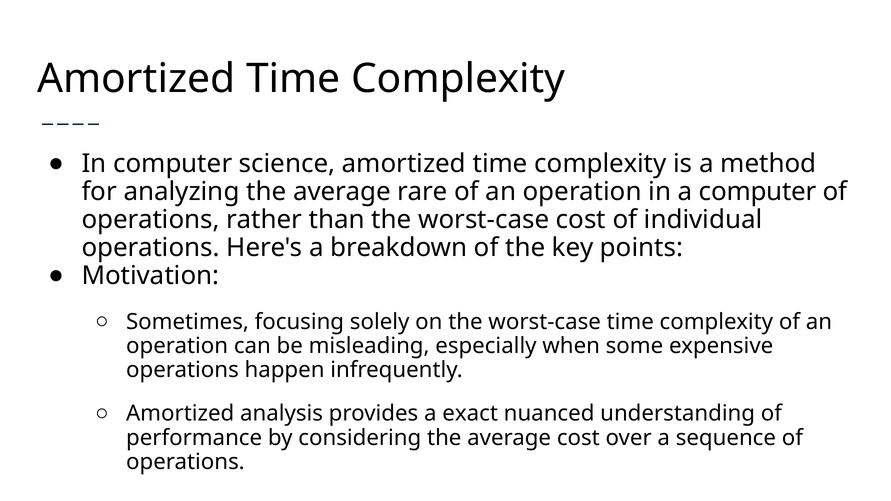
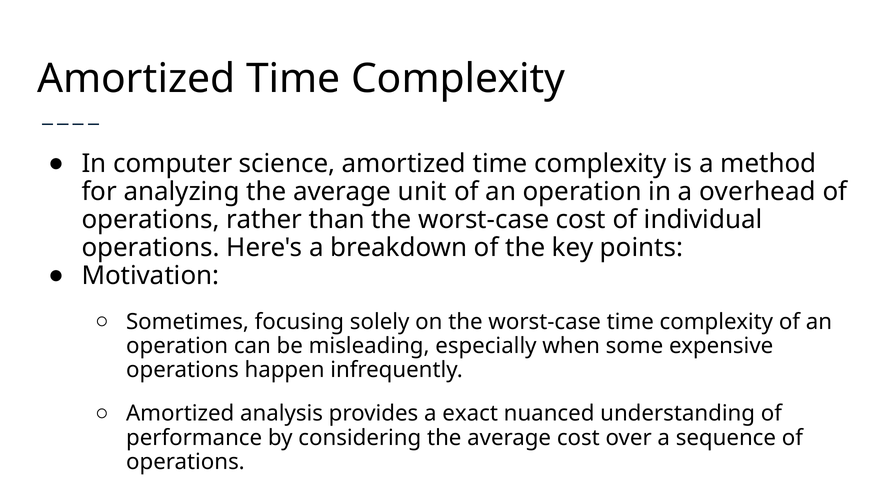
rare: rare -> unit (422, 192)
a computer: computer -> overhead (757, 192)
